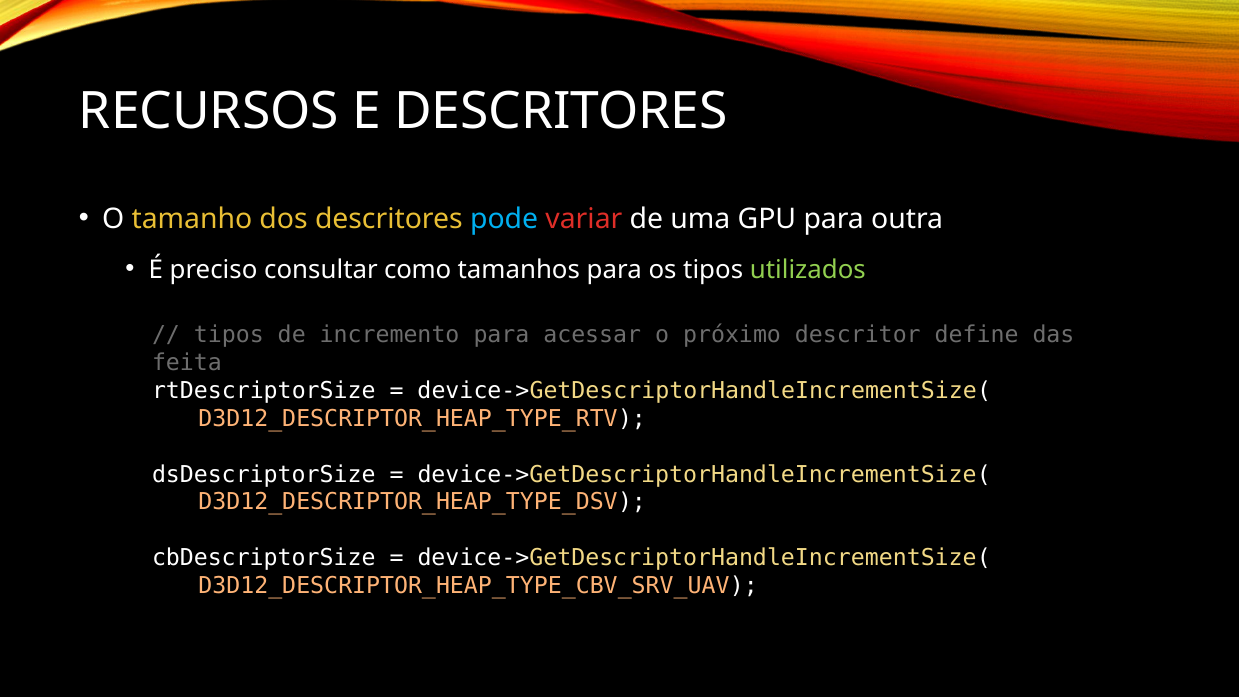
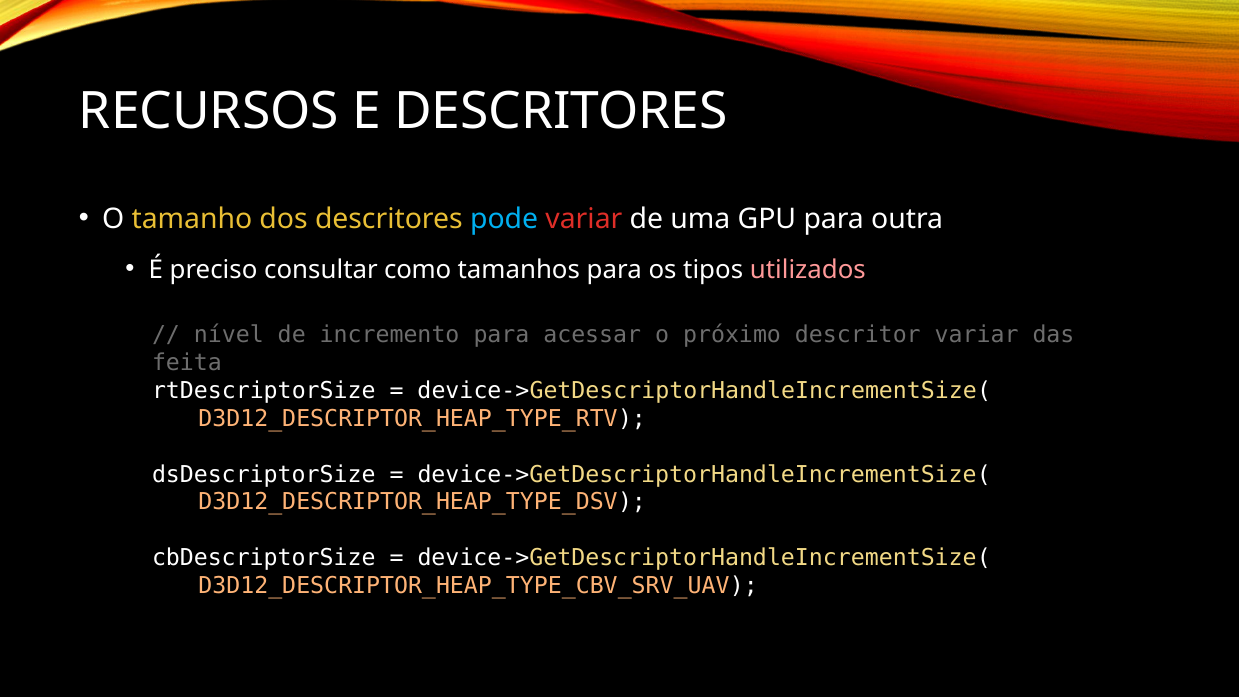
utilizados colour: light green -> pink (808, 270)
tipos: tipos -> nível (229, 335)
descritor define: define -> variar (977, 335)
